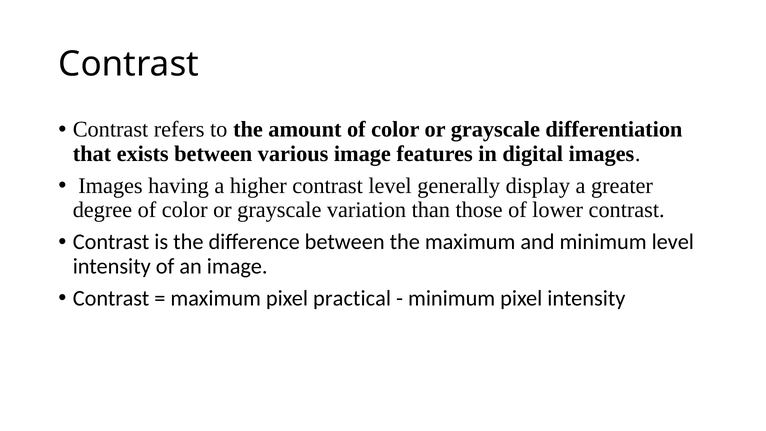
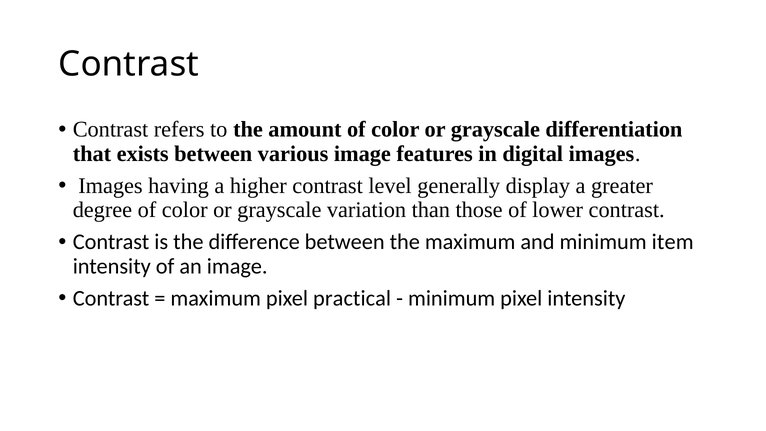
minimum level: level -> item (673, 242)
